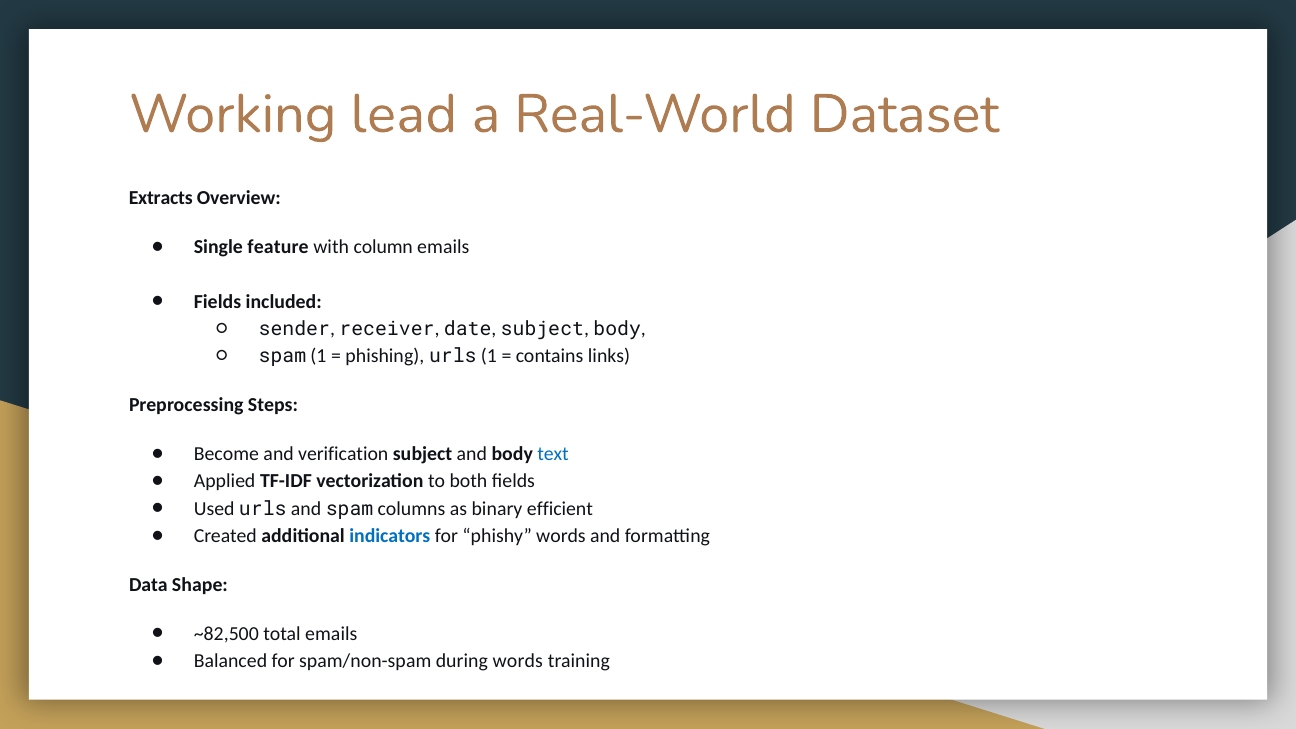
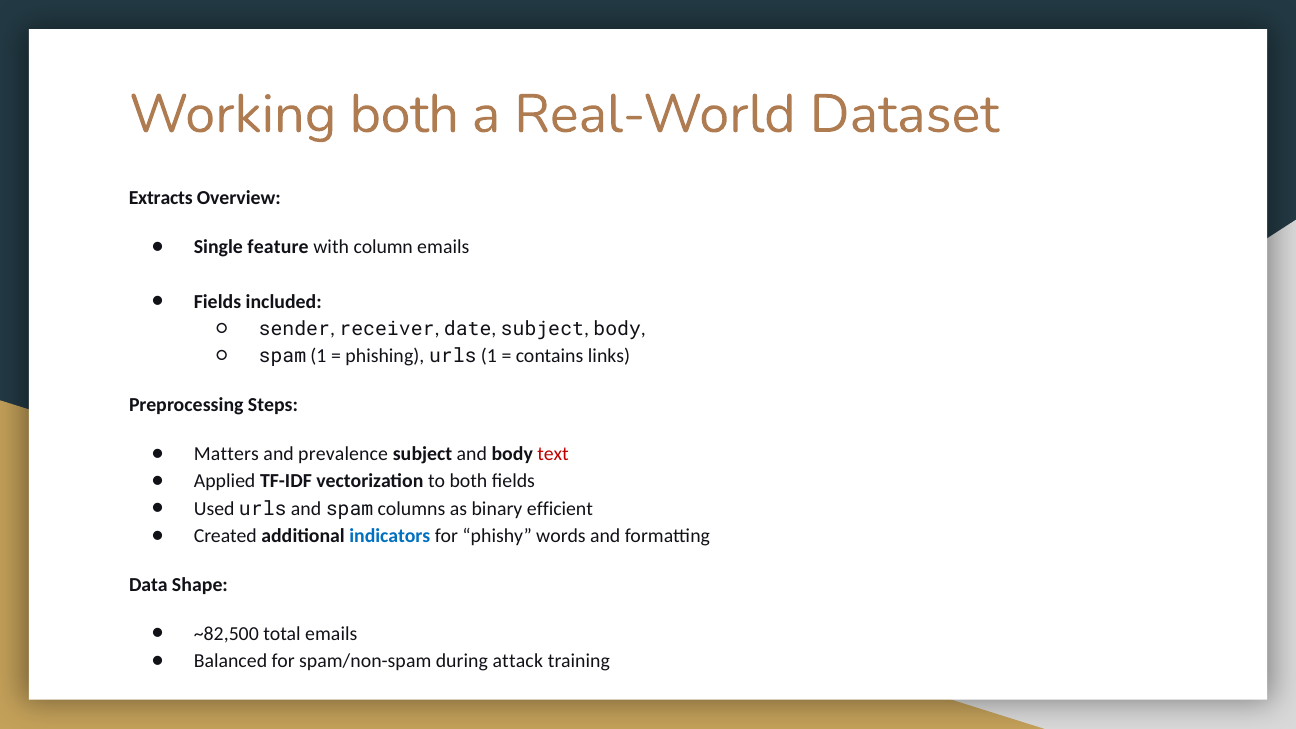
Working lead: lead -> both (404, 114)
Become: Become -> Matters (226, 454)
verification: verification -> prevalence (343, 454)
text colour: blue -> red (553, 454)
during words: words -> attack (518, 661)
